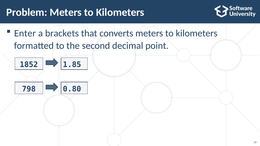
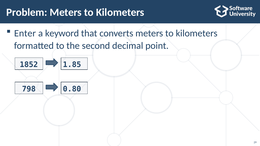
brackets: brackets -> keyword (62, 33)
